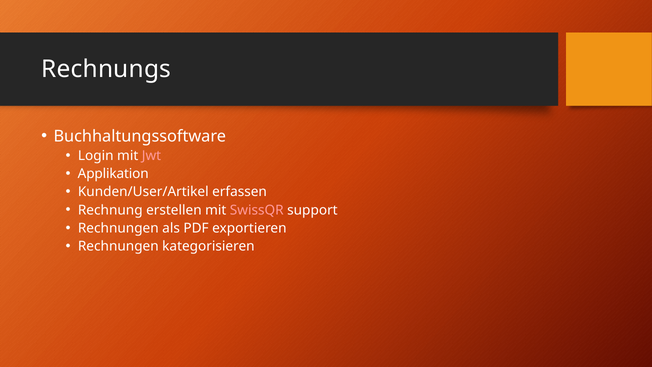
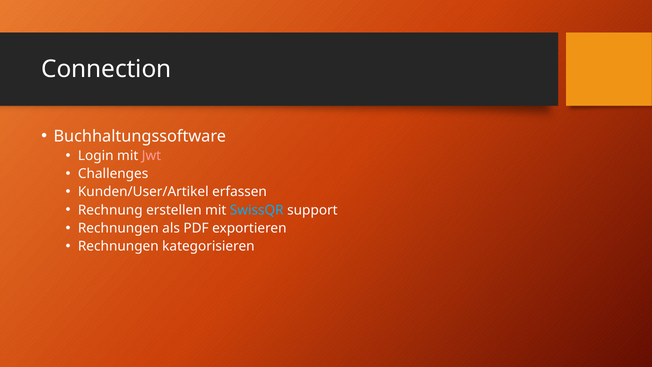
Rechnungs: Rechnungs -> Connection (106, 69)
Applikation: Applikation -> Challenges (113, 174)
SwissQR colour: pink -> light blue (257, 210)
